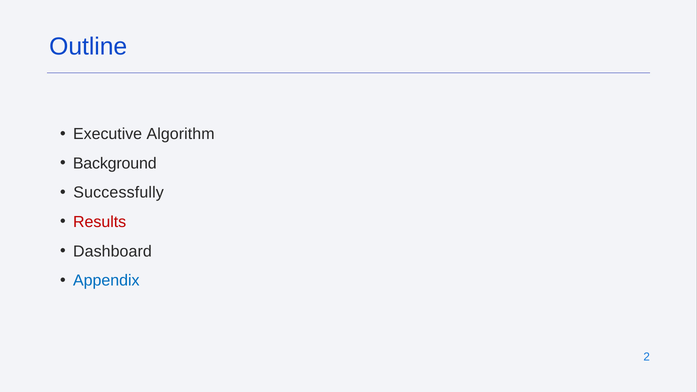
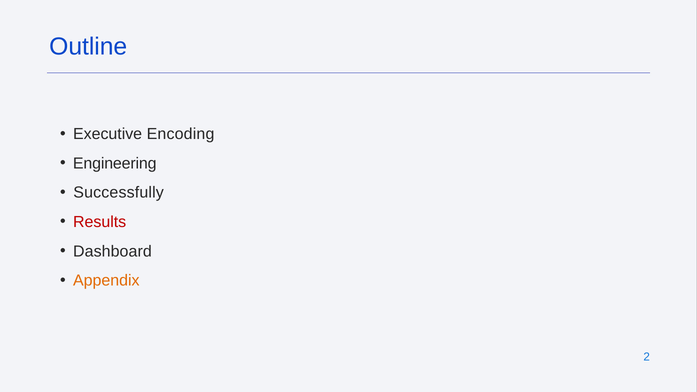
Algorithm: Algorithm -> Encoding (181, 134)
Background: Background -> Engineering (115, 163)
Appendix colour: blue -> orange (106, 281)
